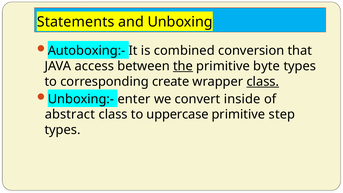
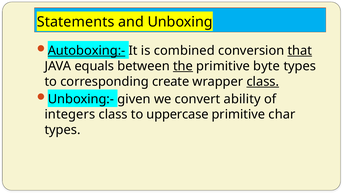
Autoboxing:- underline: none -> present (87, 51)
that underline: none -> present (300, 51)
access: access -> equals (94, 66)
enter: enter -> given (134, 99)
inside: inside -> ability (242, 99)
abstract: abstract -> integers (70, 114)
step: step -> char (282, 114)
